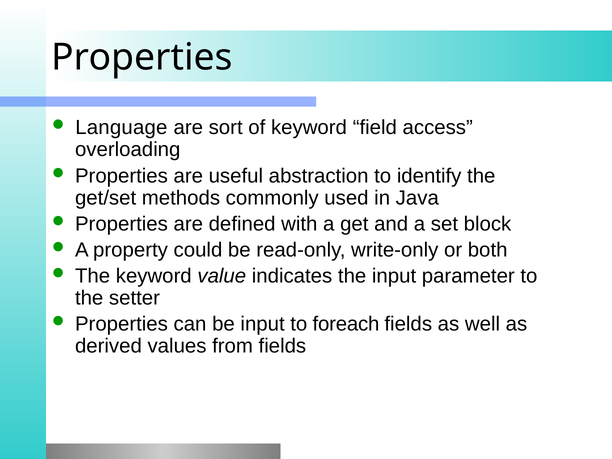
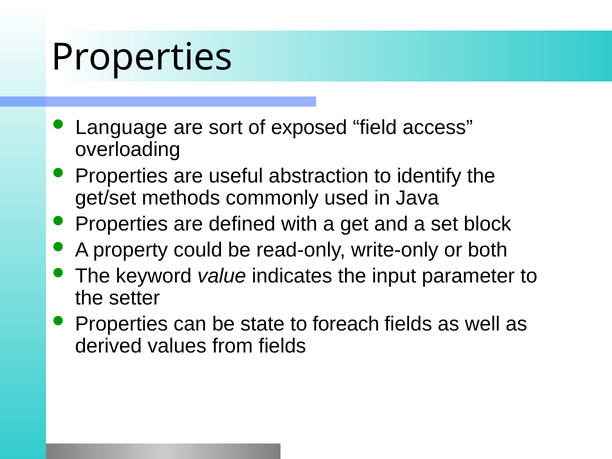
of keyword: keyword -> exposed (309, 128)
be input: input -> state (263, 324)
